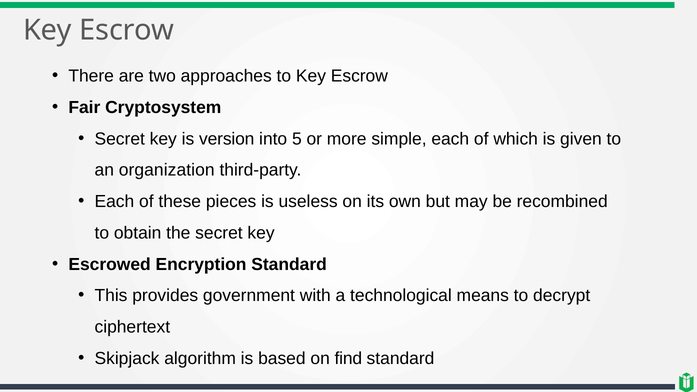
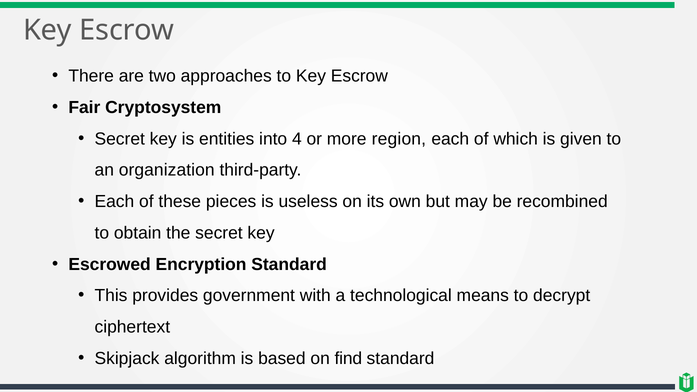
version: version -> entities (227, 139)
5: 5 -> 4 (297, 139)
simple: simple -> region (399, 139)
